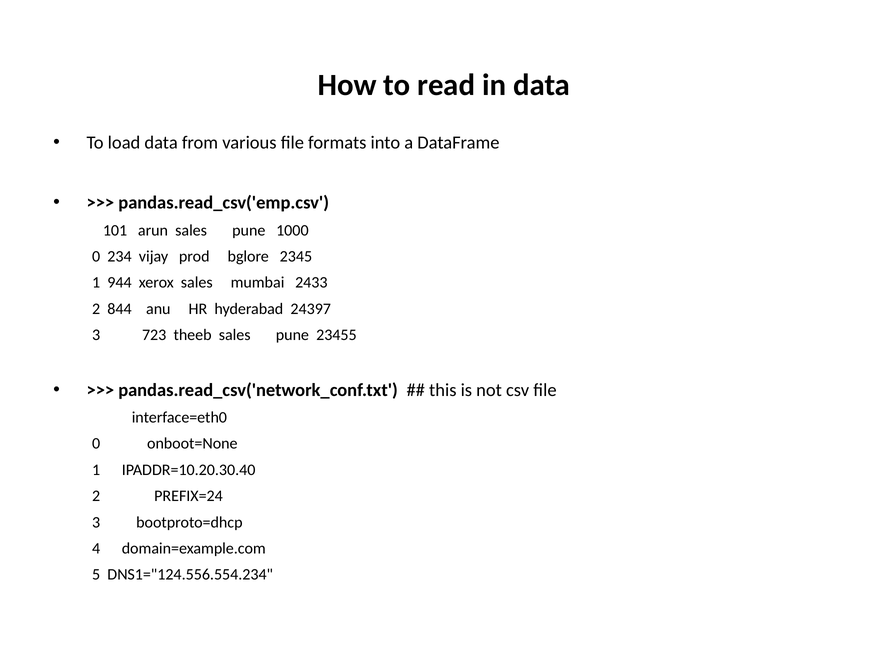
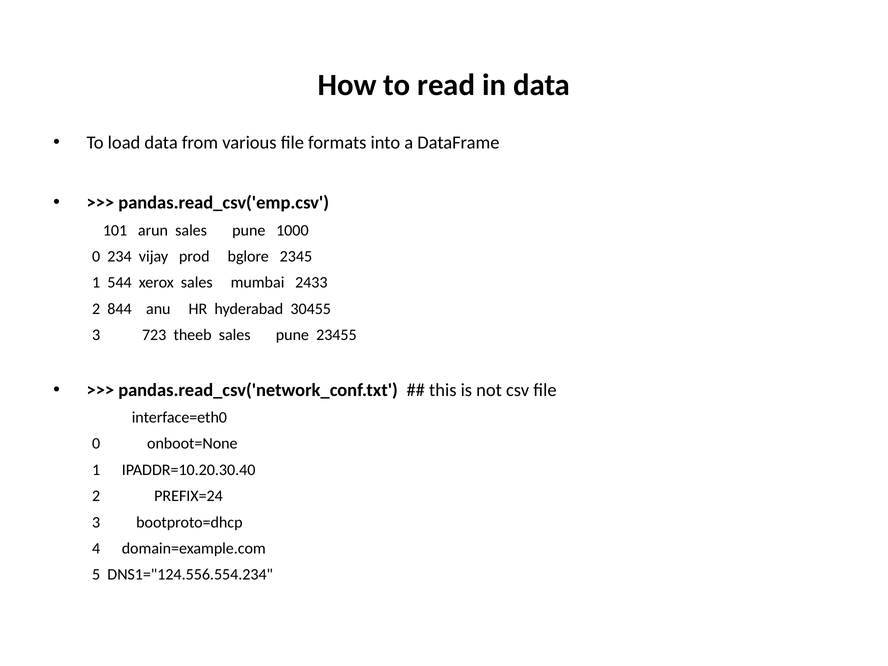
944: 944 -> 544 (120, 283)
24397: 24397 -> 30455 (311, 309)
